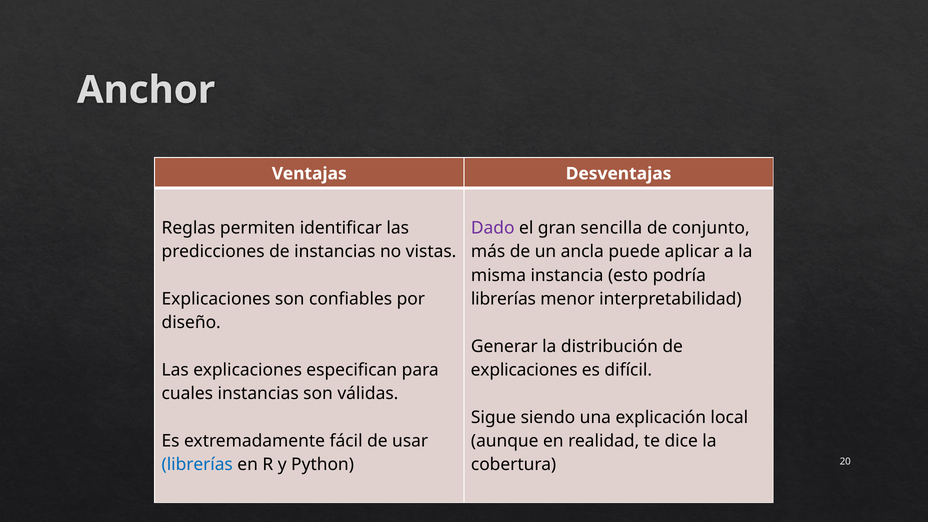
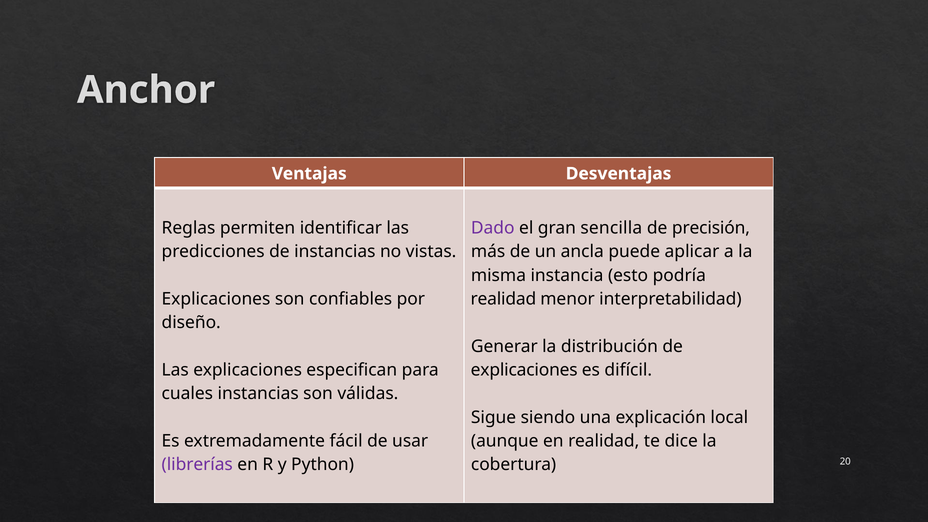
conjunto: conjunto -> precisión (711, 228)
librerías: librerías -> realidad (503, 299)
librerías colour: blue -> purple (197, 465)
